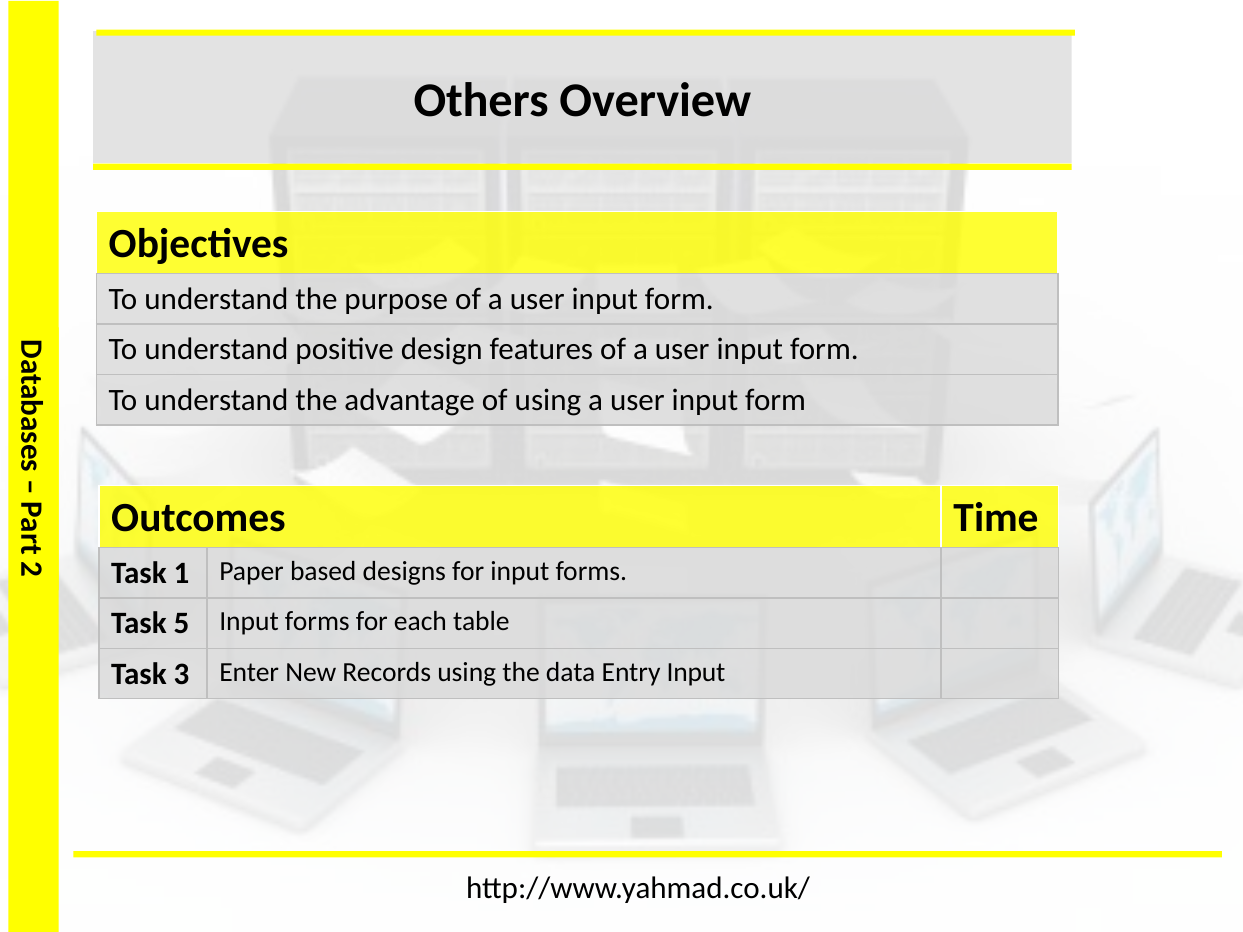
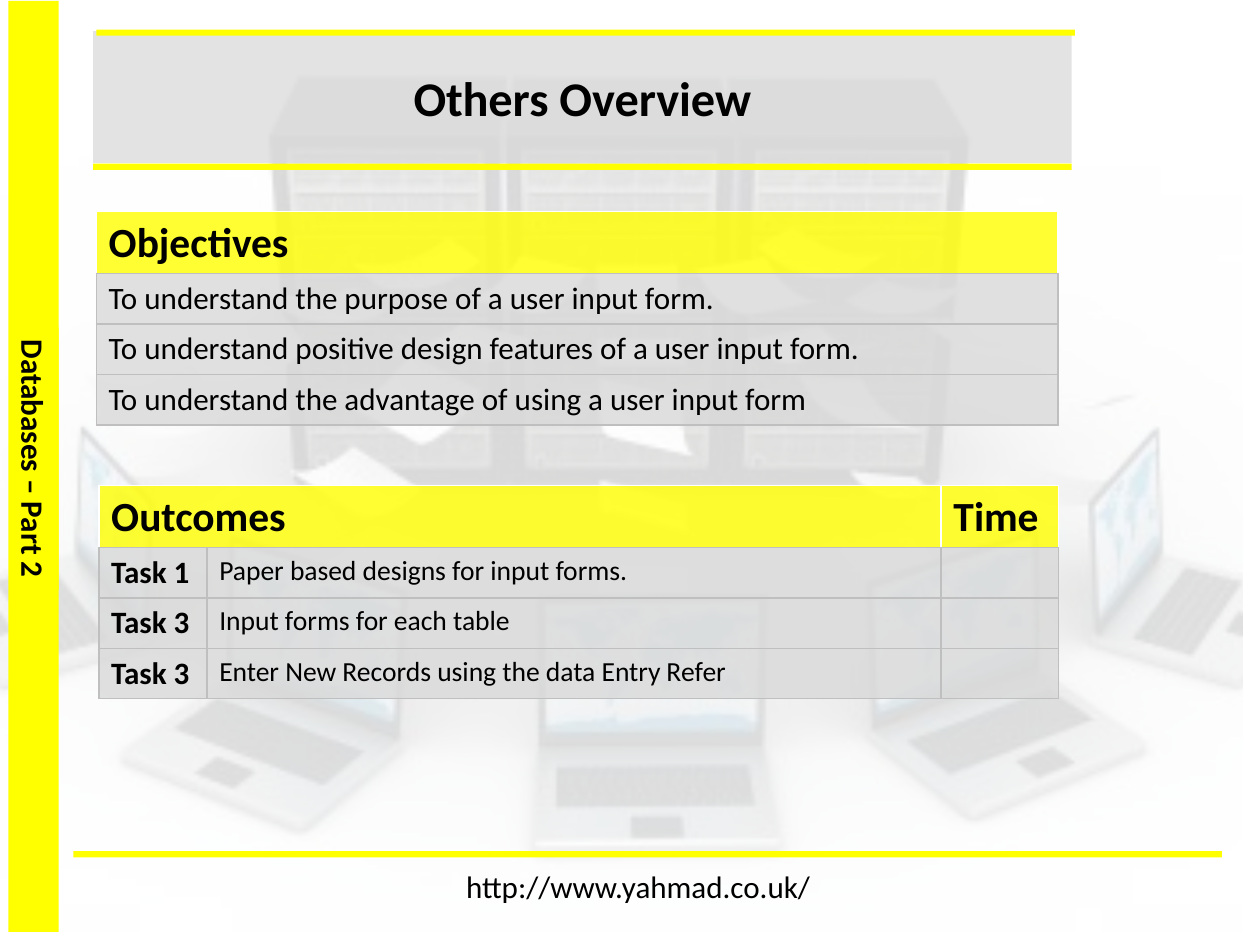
5: 5 -> 3 (182, 624)
Entry Input: Input -> Refer (696, 672)
